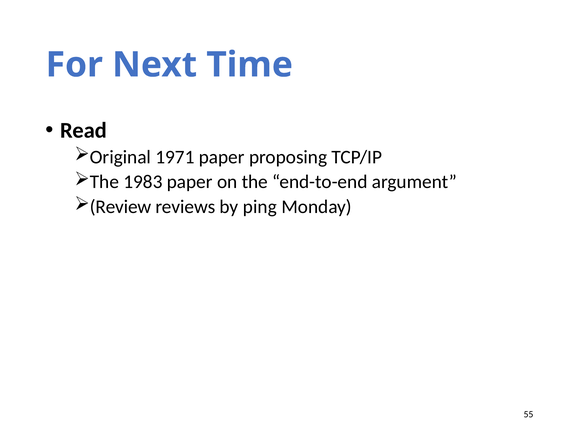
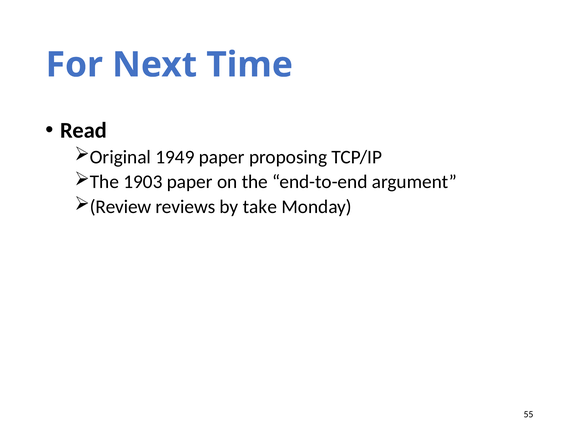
1971: 1971 -> 1949 (175, 157)
1983: 1983 -> 1903 (143, 182)
ping: ping -> take (260, 207)
